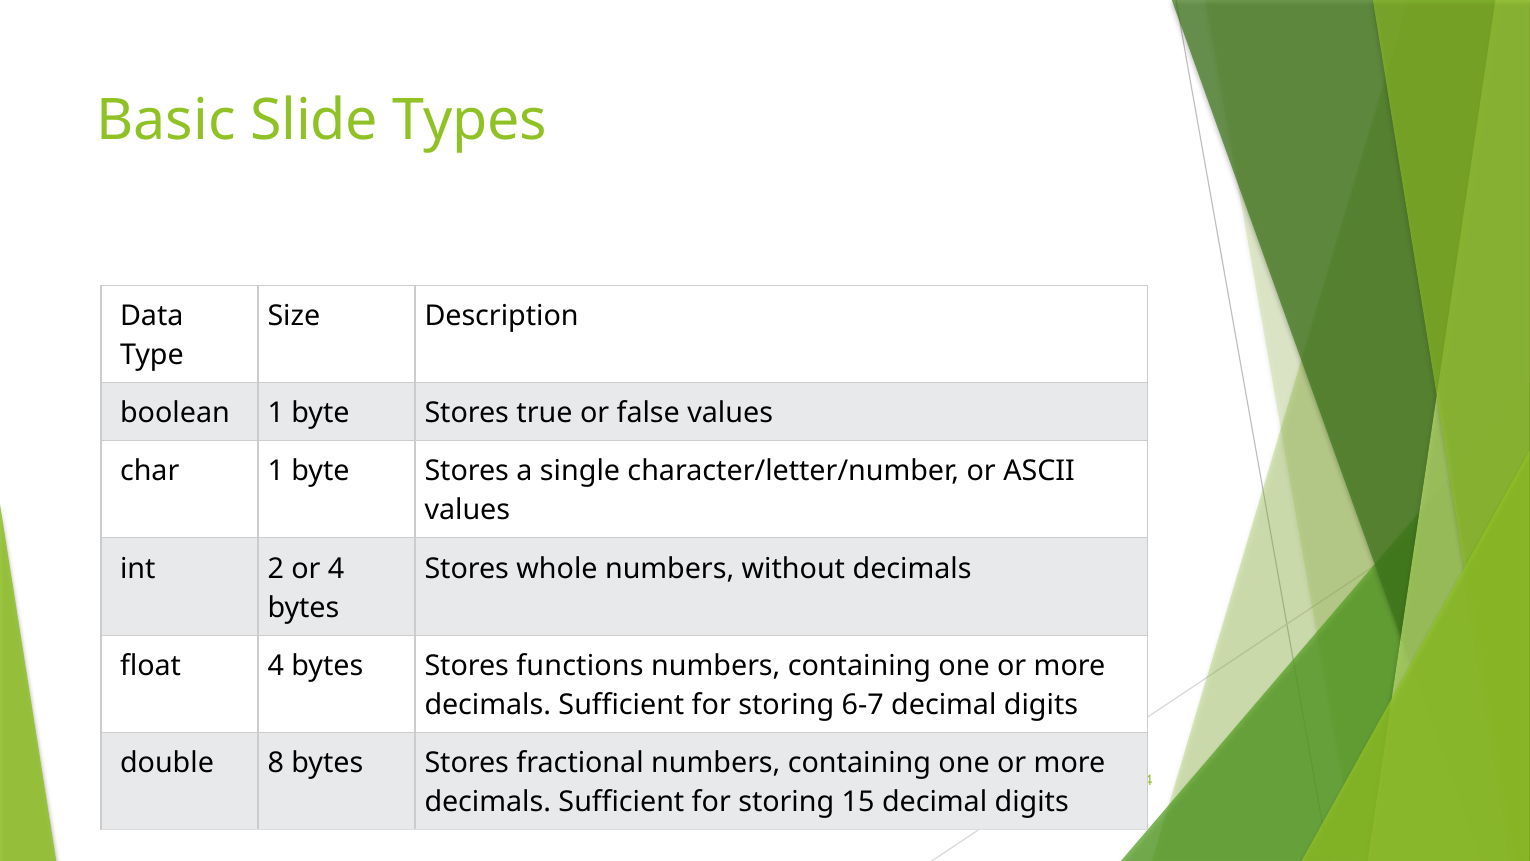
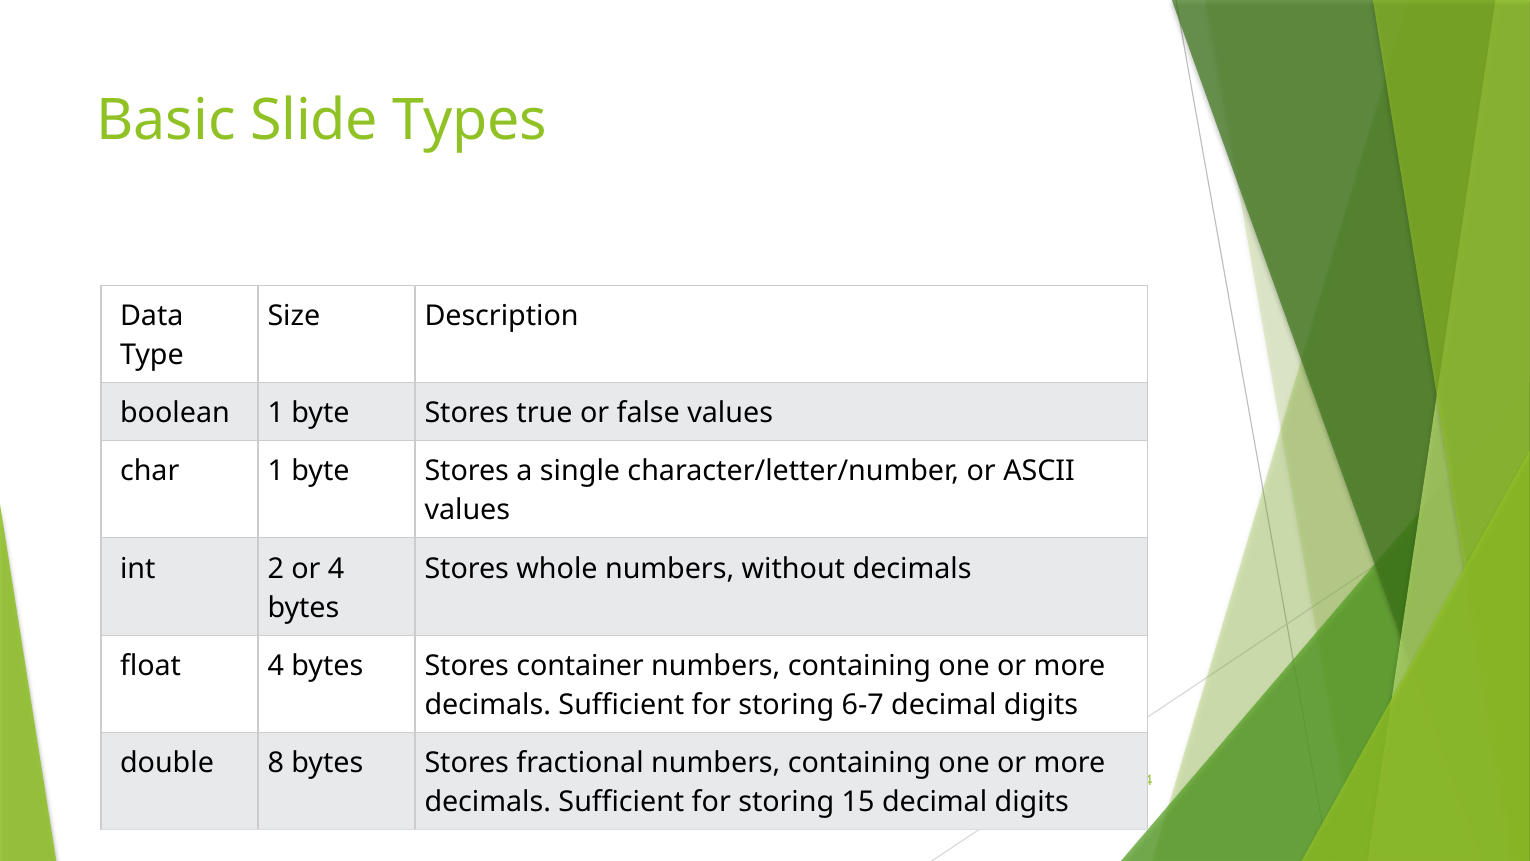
functions: functions -> container (580, 666)
